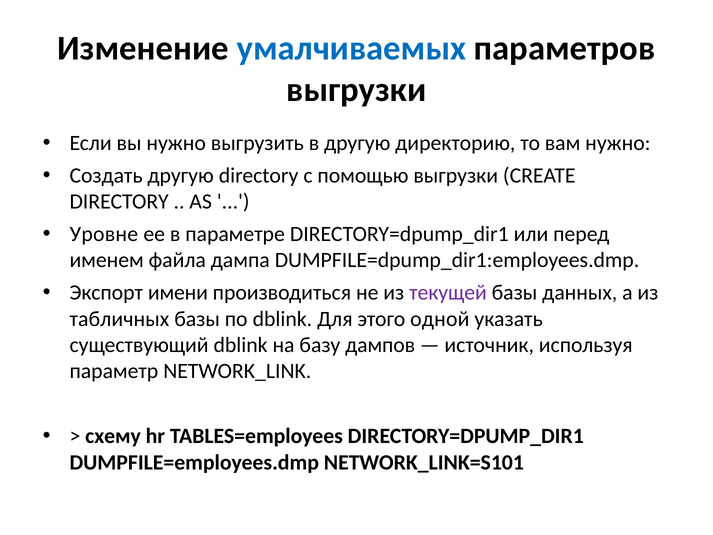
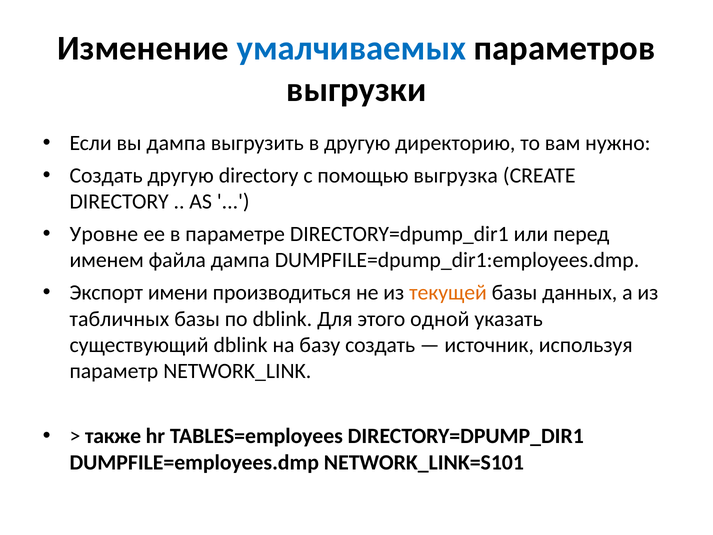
вы нужно: нужно -> дампа (176, 143)
помощью выгрузки: выгрузки -> выгрузка (456, 175)
текущей colour: purple -> orange (448, 293)
дампов: дампов -> создать (380, 345)
схему: схему -> также (113, 436)
